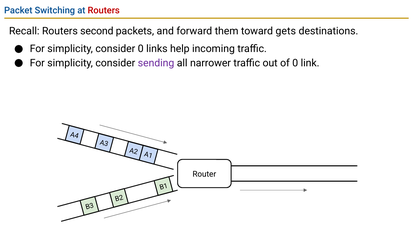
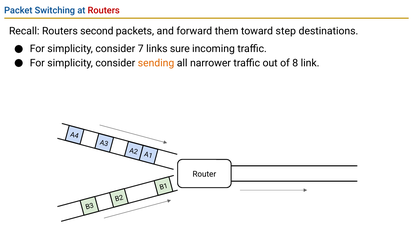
gets: gets -> step (286, 31)
consider 0: 0 -> 7 (141, 49)
help: help -> sure (180, 49)
sending colour: purple -> orange (156, 63)
of 0: 0 -> 8 (295, 63)
